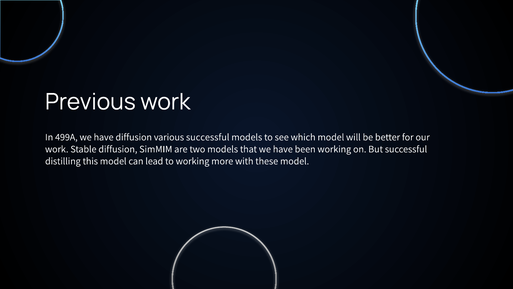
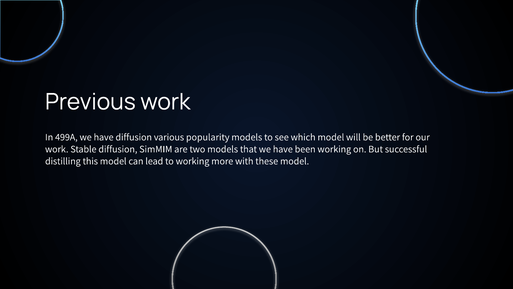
various successful: successful -> popularity (208, 137)
